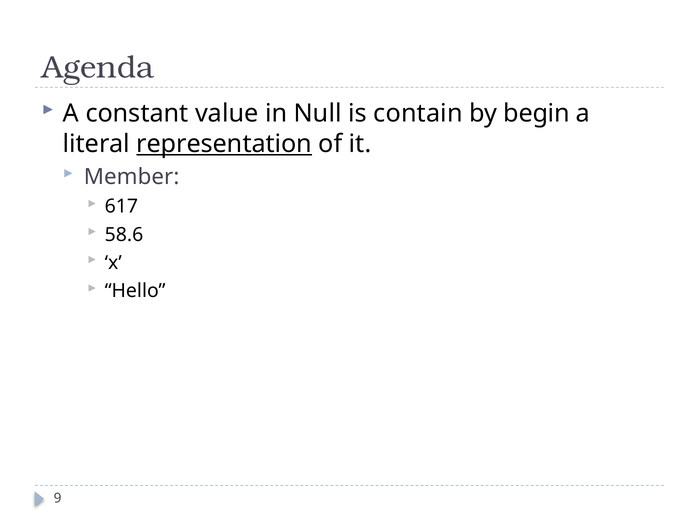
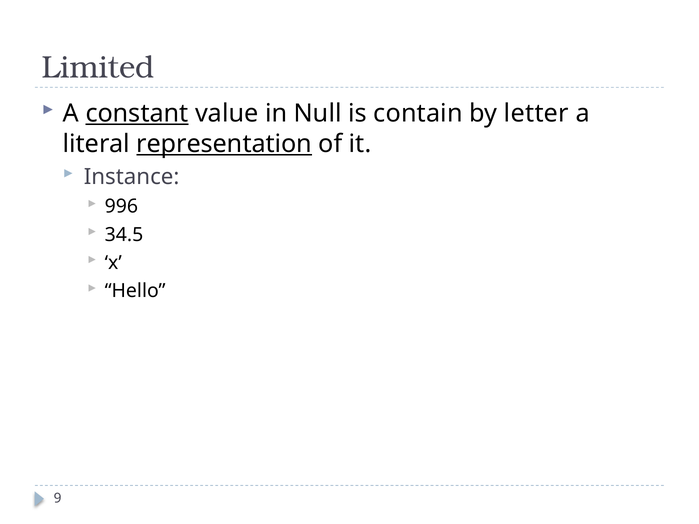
Agenda: Agenda -> Limited (98, 67)
constant underline: none -> present (137, 114)
begin: begin -> letter (536, 114)
Member: Member -> Instance (132, 177)
617: 617 -> 996 (121, 207)
58.6: 58.6 -> 34.5 (124, 235)
